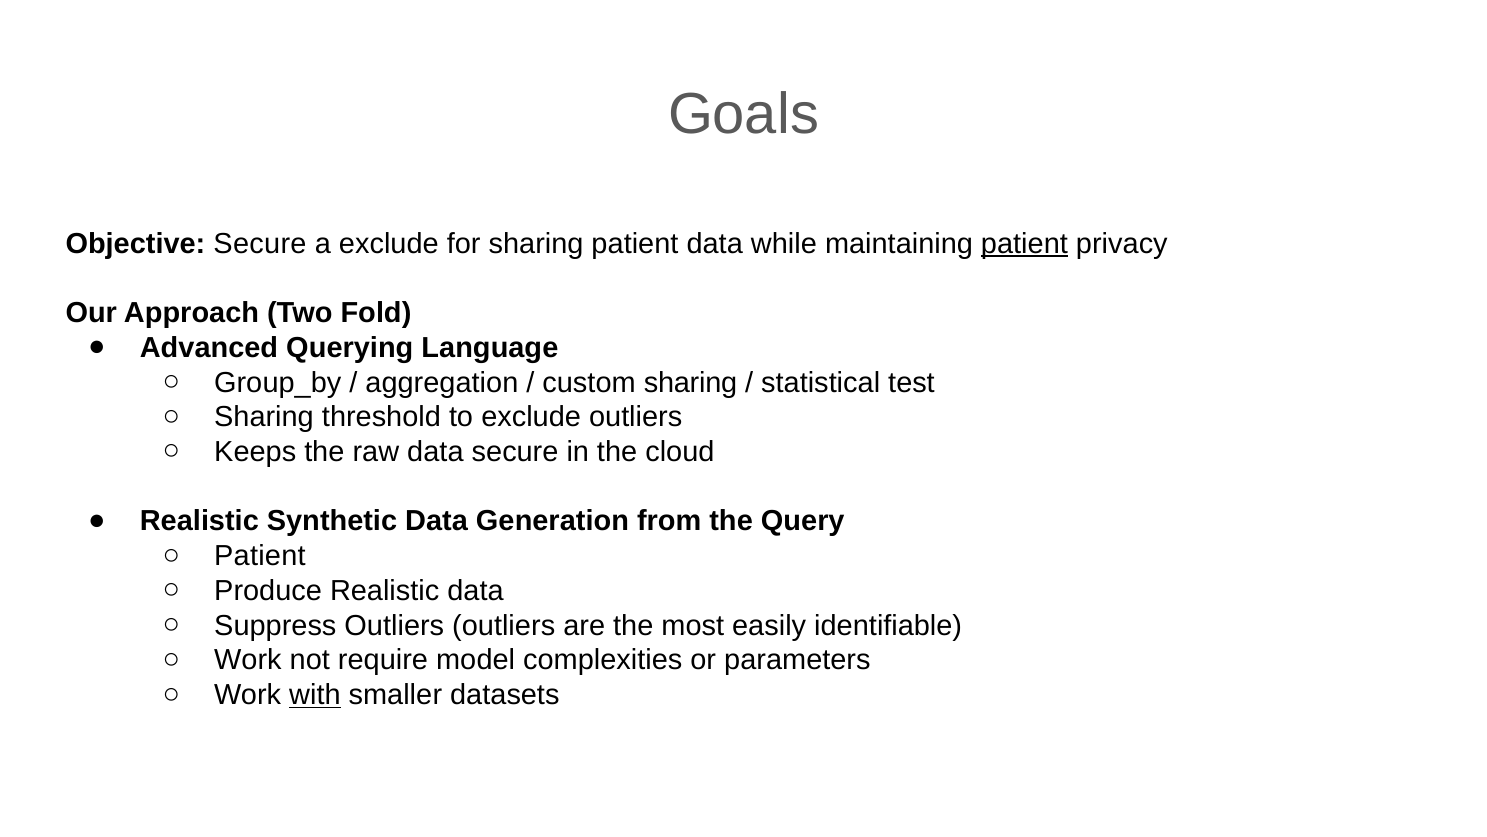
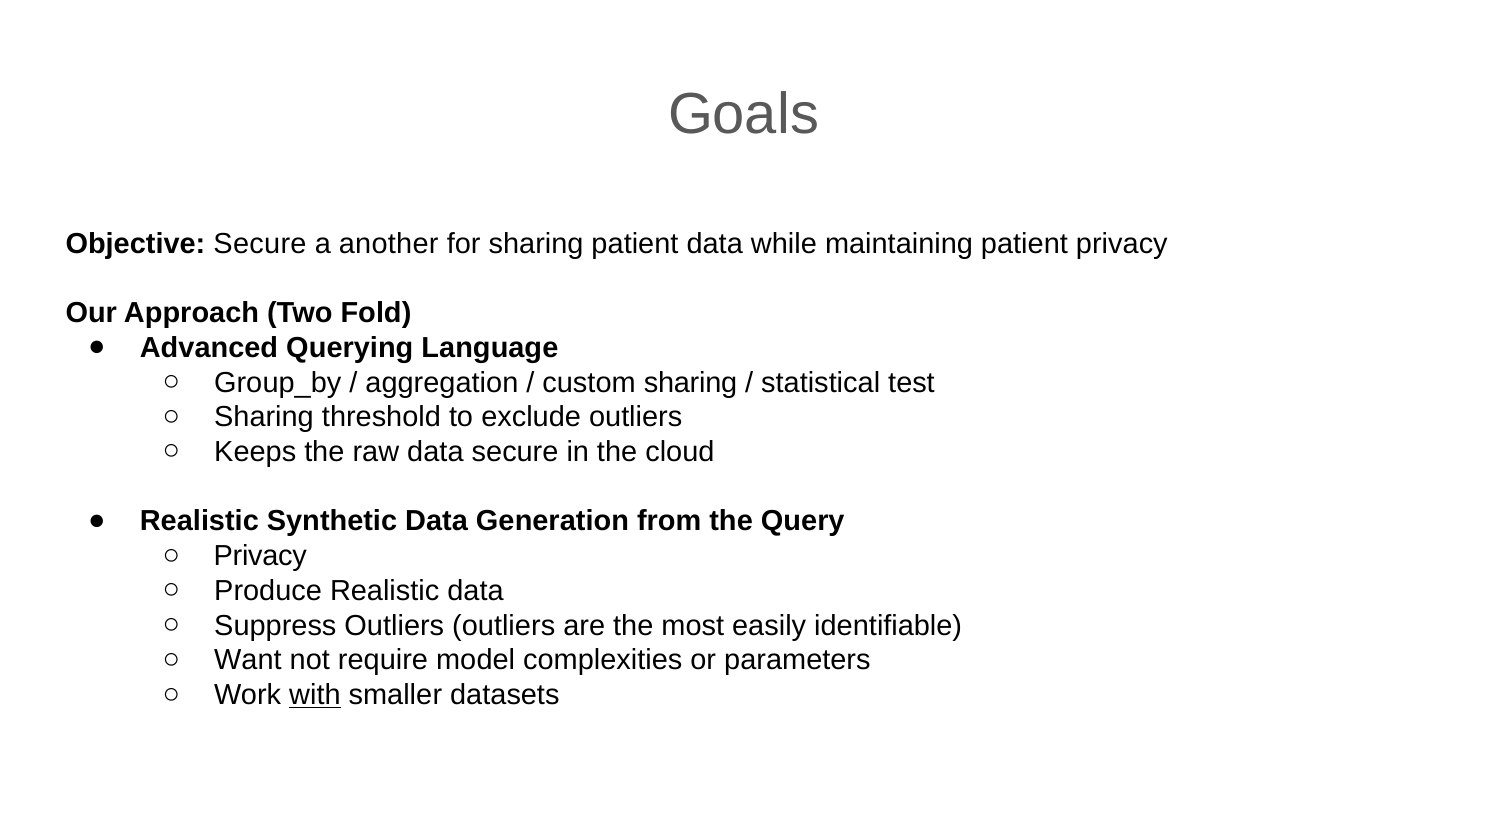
a exclude: exclude -> another (389, 243)
patient underline: present -> none (1024, 243)
Patient: Patient -> Privacy (260, 556)
Work: Work -> Want (248, 660)
